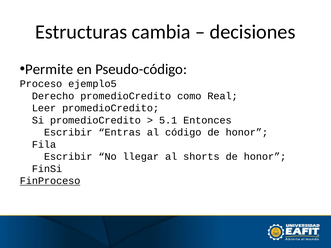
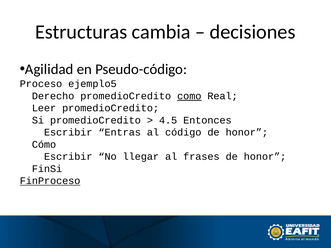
Permite: Permite -> Agilidad (49, 69)
como underline: none -> present (189, 96)
5.1: 5.1 -> 4.5 (168, 120)
Fila: Fila -> Cómo (44, 145)
shorts: shorts -> frases (201, 157)
